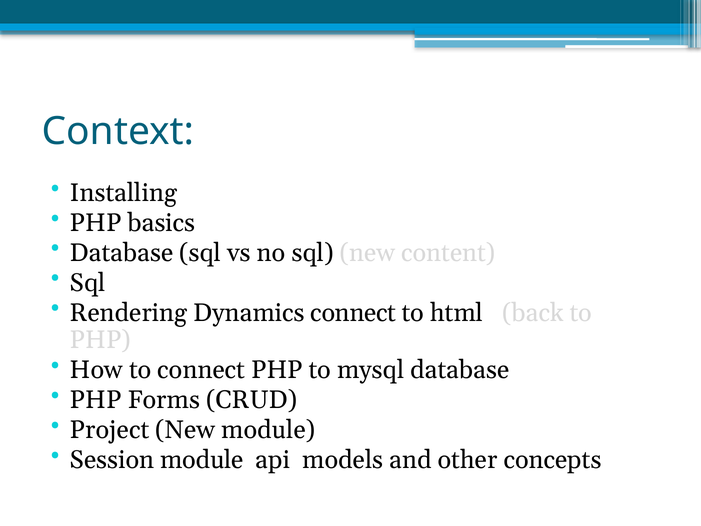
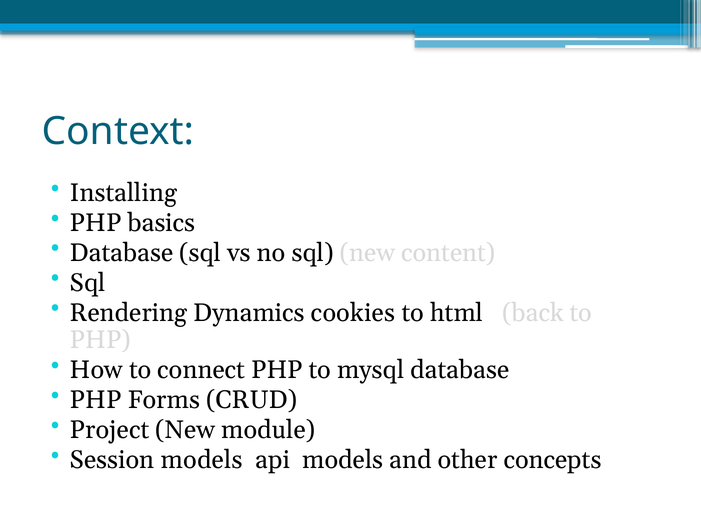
Dynamics connect: connect -> cookies (353, 313)
Session module: module -> models (202, 460)
